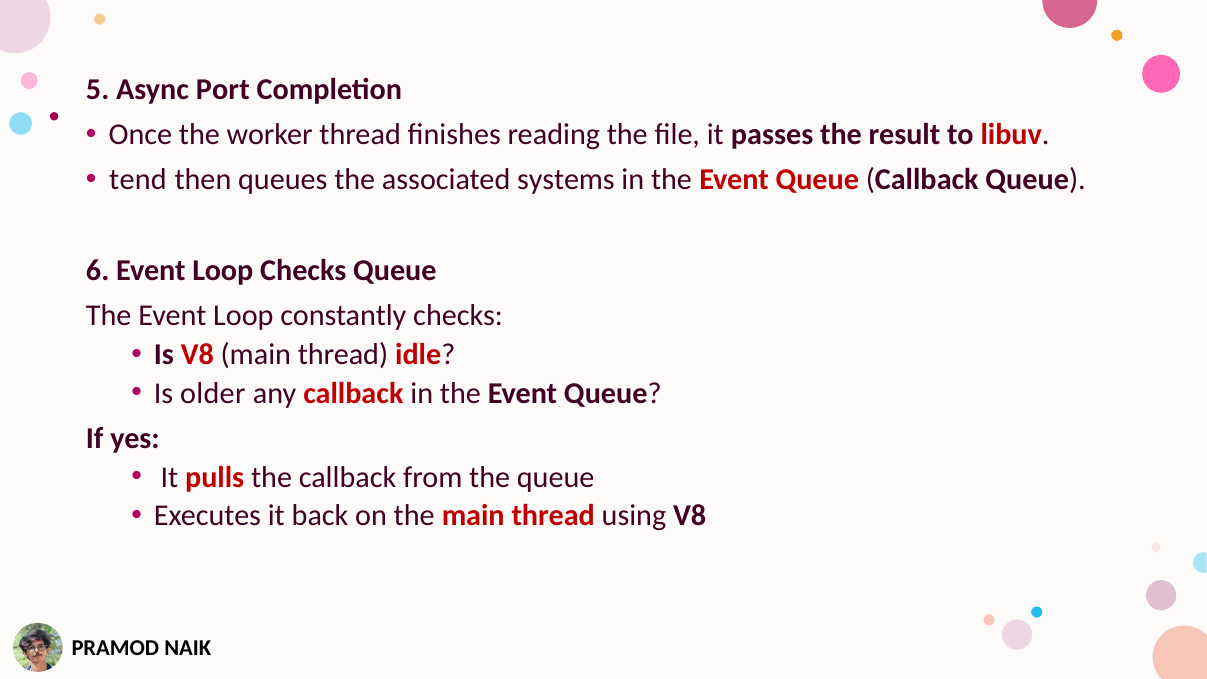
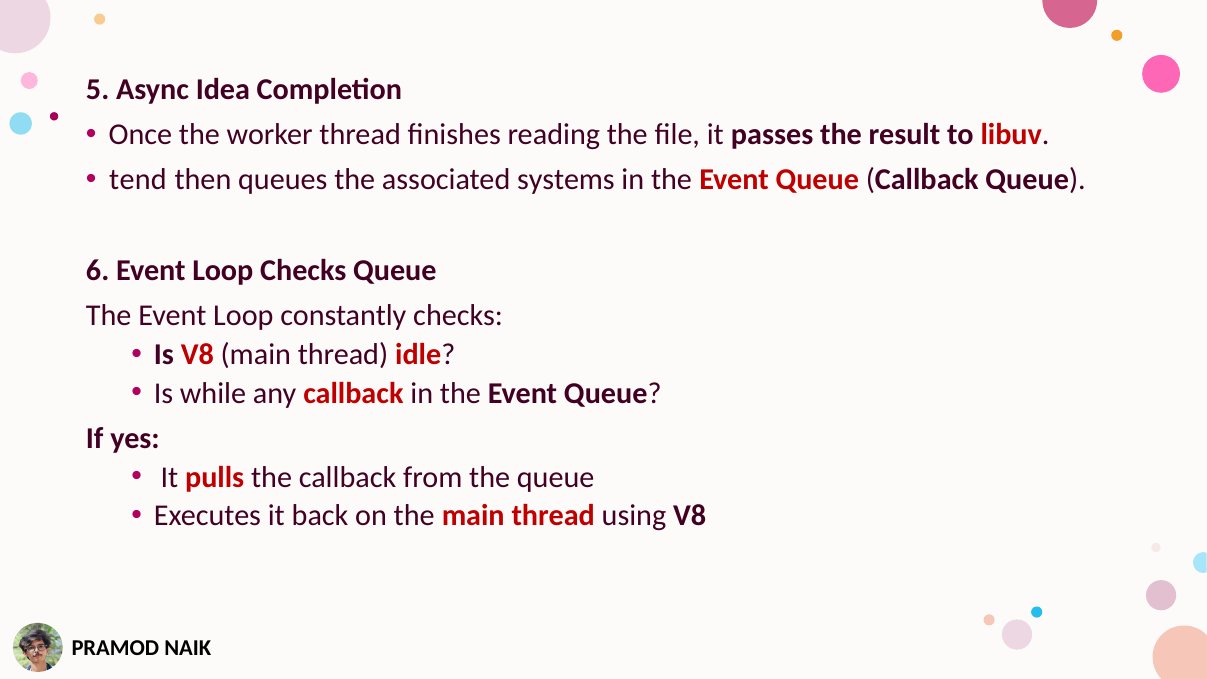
Port: Port -> Idea (223, 90)
older: older -> while (213, 393)
